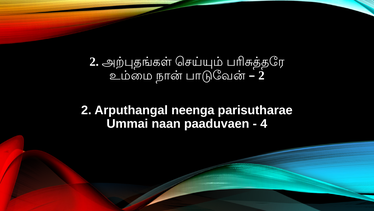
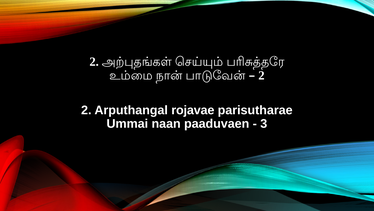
neenga: neenga -> rojavae (193, 110)
4: 4 -> 3 (264, 123)
